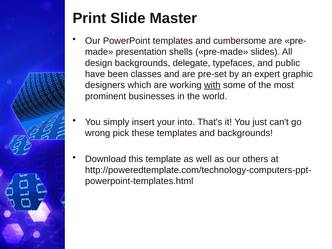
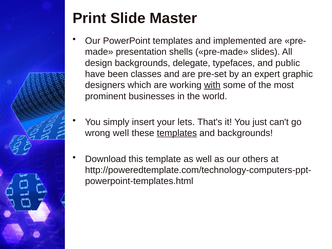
cumbersome: cumbersome -> implemented (240, 41)
into: into -> lets (186, 122)
wrong pick: pick -> well (121, 133)
templates underline: none -> present (177, 133)
